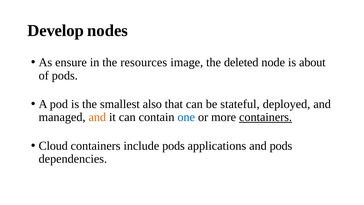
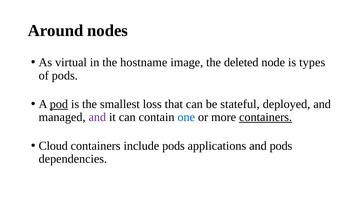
Develop: Develop -> Around (56, 31)
ensure: ensure -> virtual (71, 62)
resources: resources -> hostname (144, 62)
about: about -> types (312, 62)
pod underline: none -> present (59, 104)
also: also -> loss (152, 104)
and colour: orange -> purple (97, 117)
